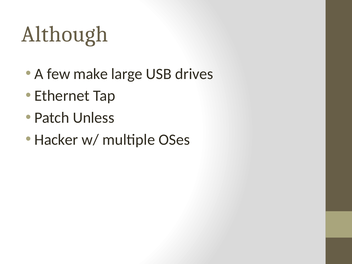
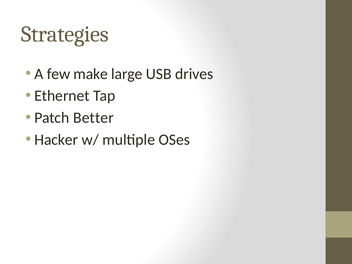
Although: Although -> Strategies (65, 34)
Unless: Unless -> Better (94, 118)
